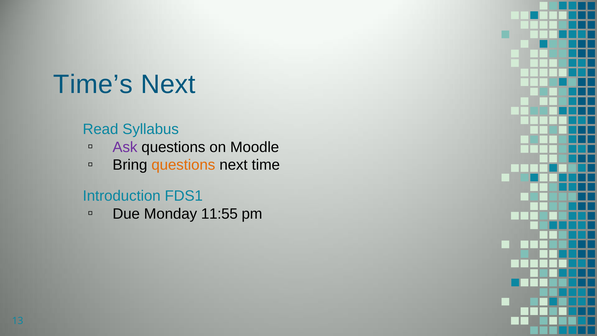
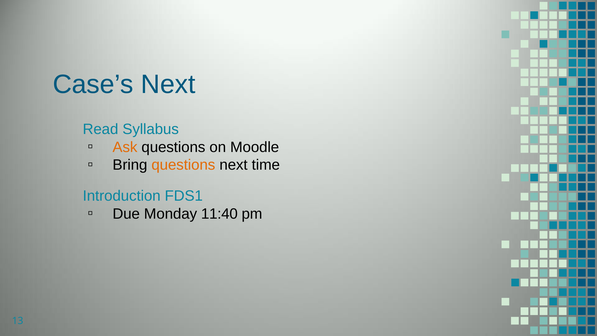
Time’s: Time’s -> Case’s (93, 84)
Ask colour: purple -> orange (125, 147)
11:55: 11:55 -> 11:40 (219, 214)
